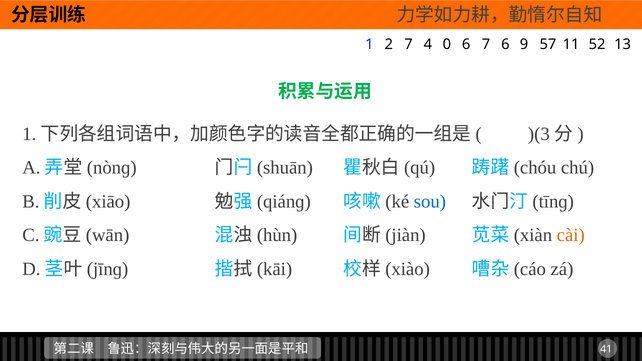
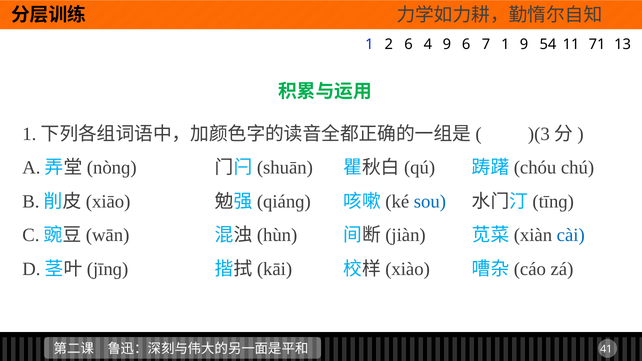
2 7: 7 -> 6 (409, 44)
4 0: 0 -> 9 (447, 44)
7 6: 6 -> 1 (505, 44)
57: 57 -> 54 (548, 44)
52: 52 -> 71 (597, 44)
cài colour: orange -> blue (571, 235)
